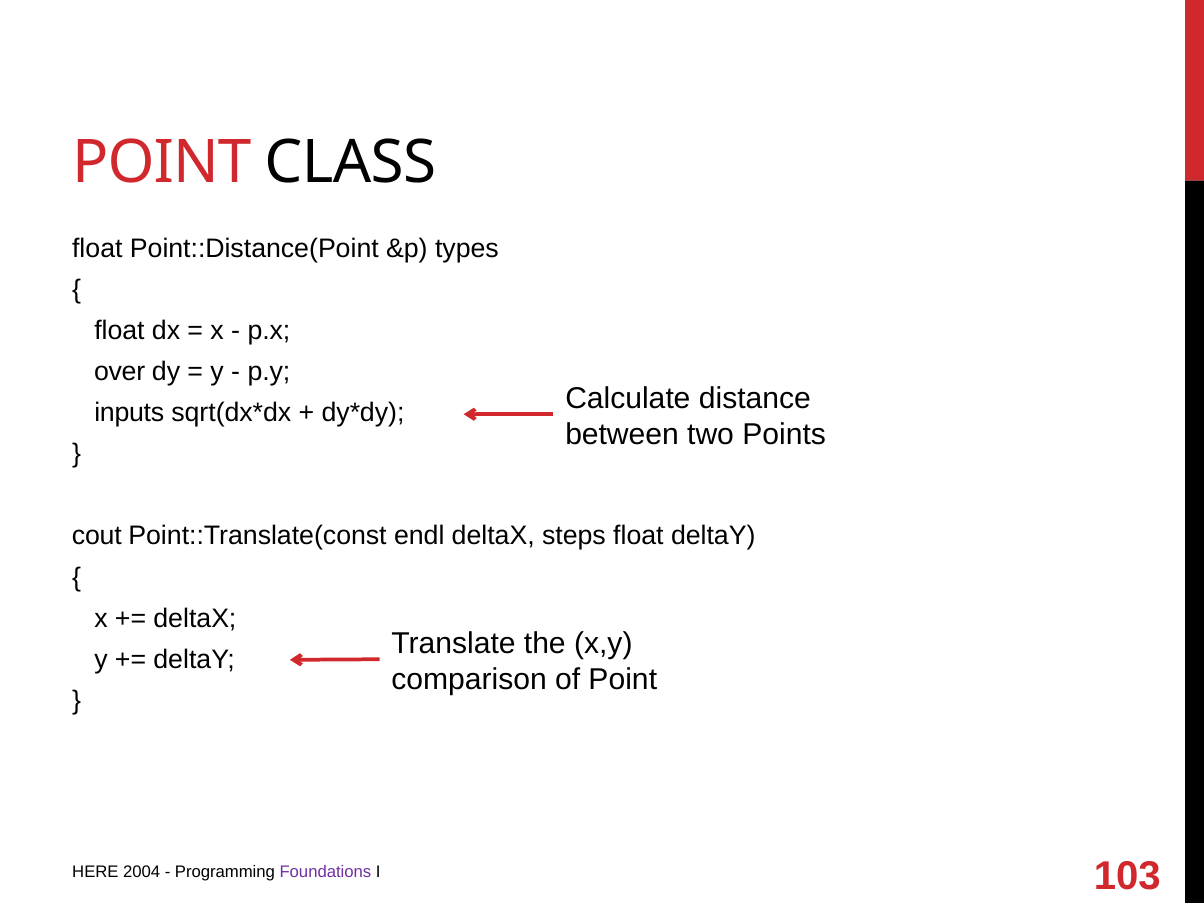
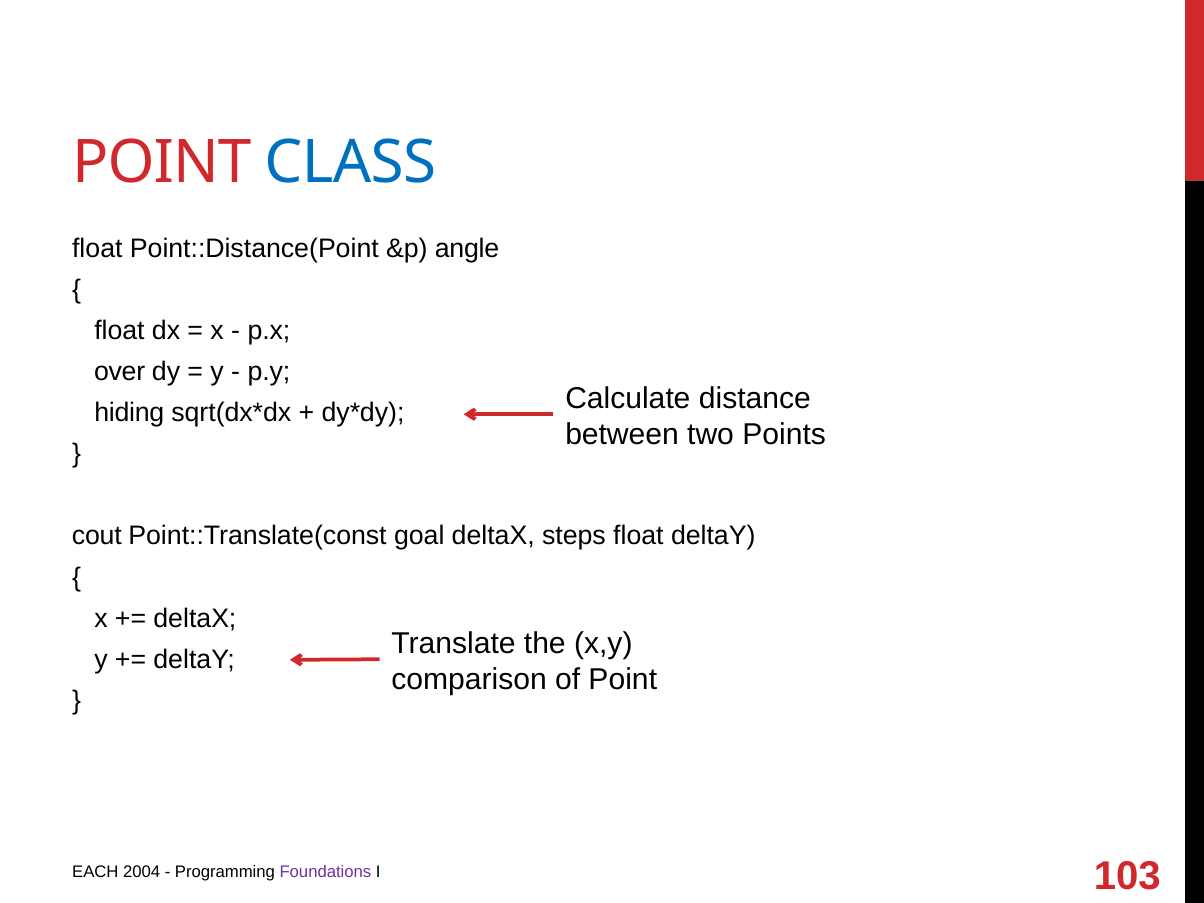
CLASS colour: black -> blue (350, 163)
types: types -> angle (467, 248)
inputs: inputs -> hiding (129, 413)
endl: endl -> goal (419, 536)
HERE: HERE -> EACH (95, 872)
